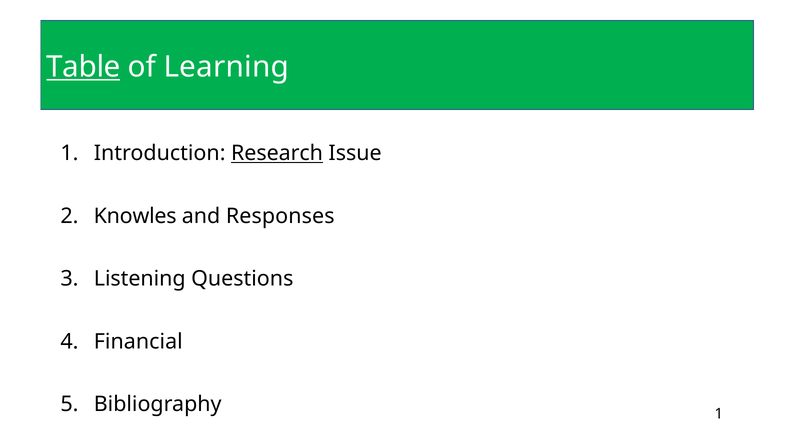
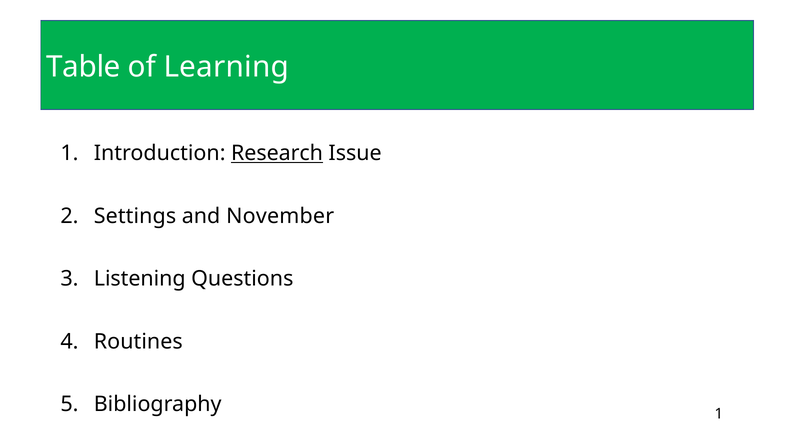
Table underline: present -> none (83, 67)
Knowles: Knowles -> Settings (135, 216)
Responses: Responses -> November (280, 216)
Financial: Financial -> Routines (138, 342)
